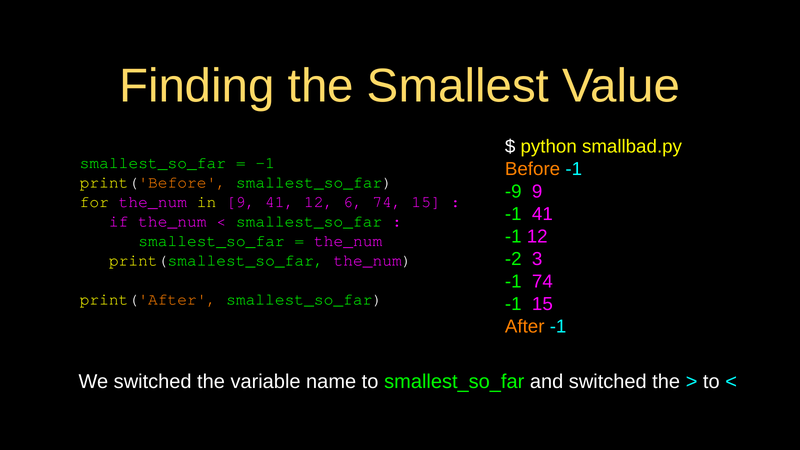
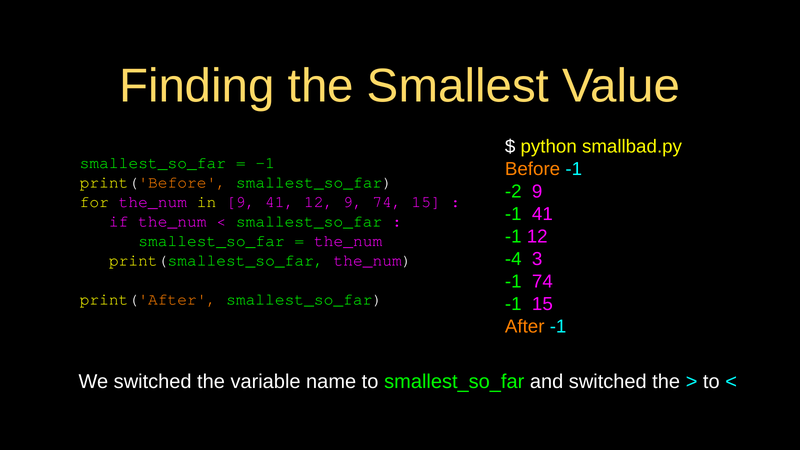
-9: -9 -> -2 (513, 191)
12 6: 6 -> 9 (353, 202)
-2: -2 -> -4 (513, 259)
